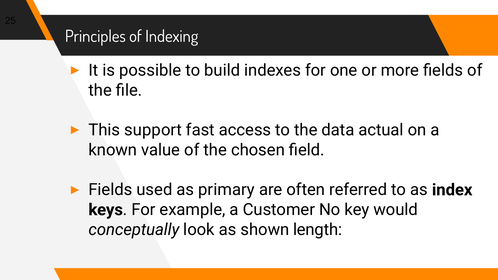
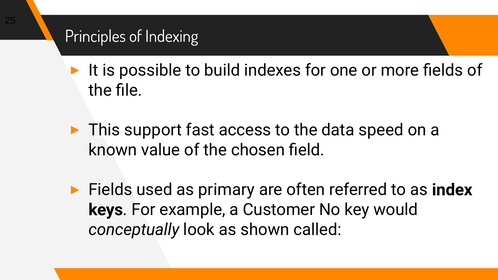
actual: actual -> speed (381, 130)
length: length -> called (317, 230)
